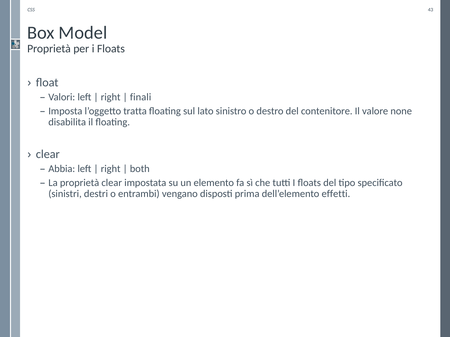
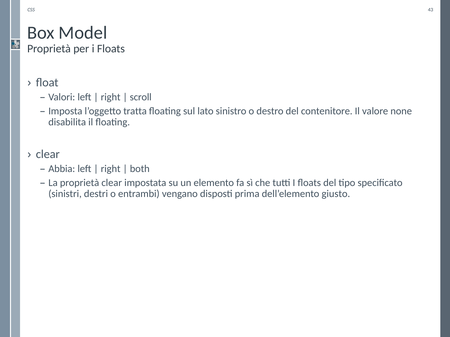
finali: finali -> scroll (141, 97)
effetti: effetti -> giusto (336, 194)
